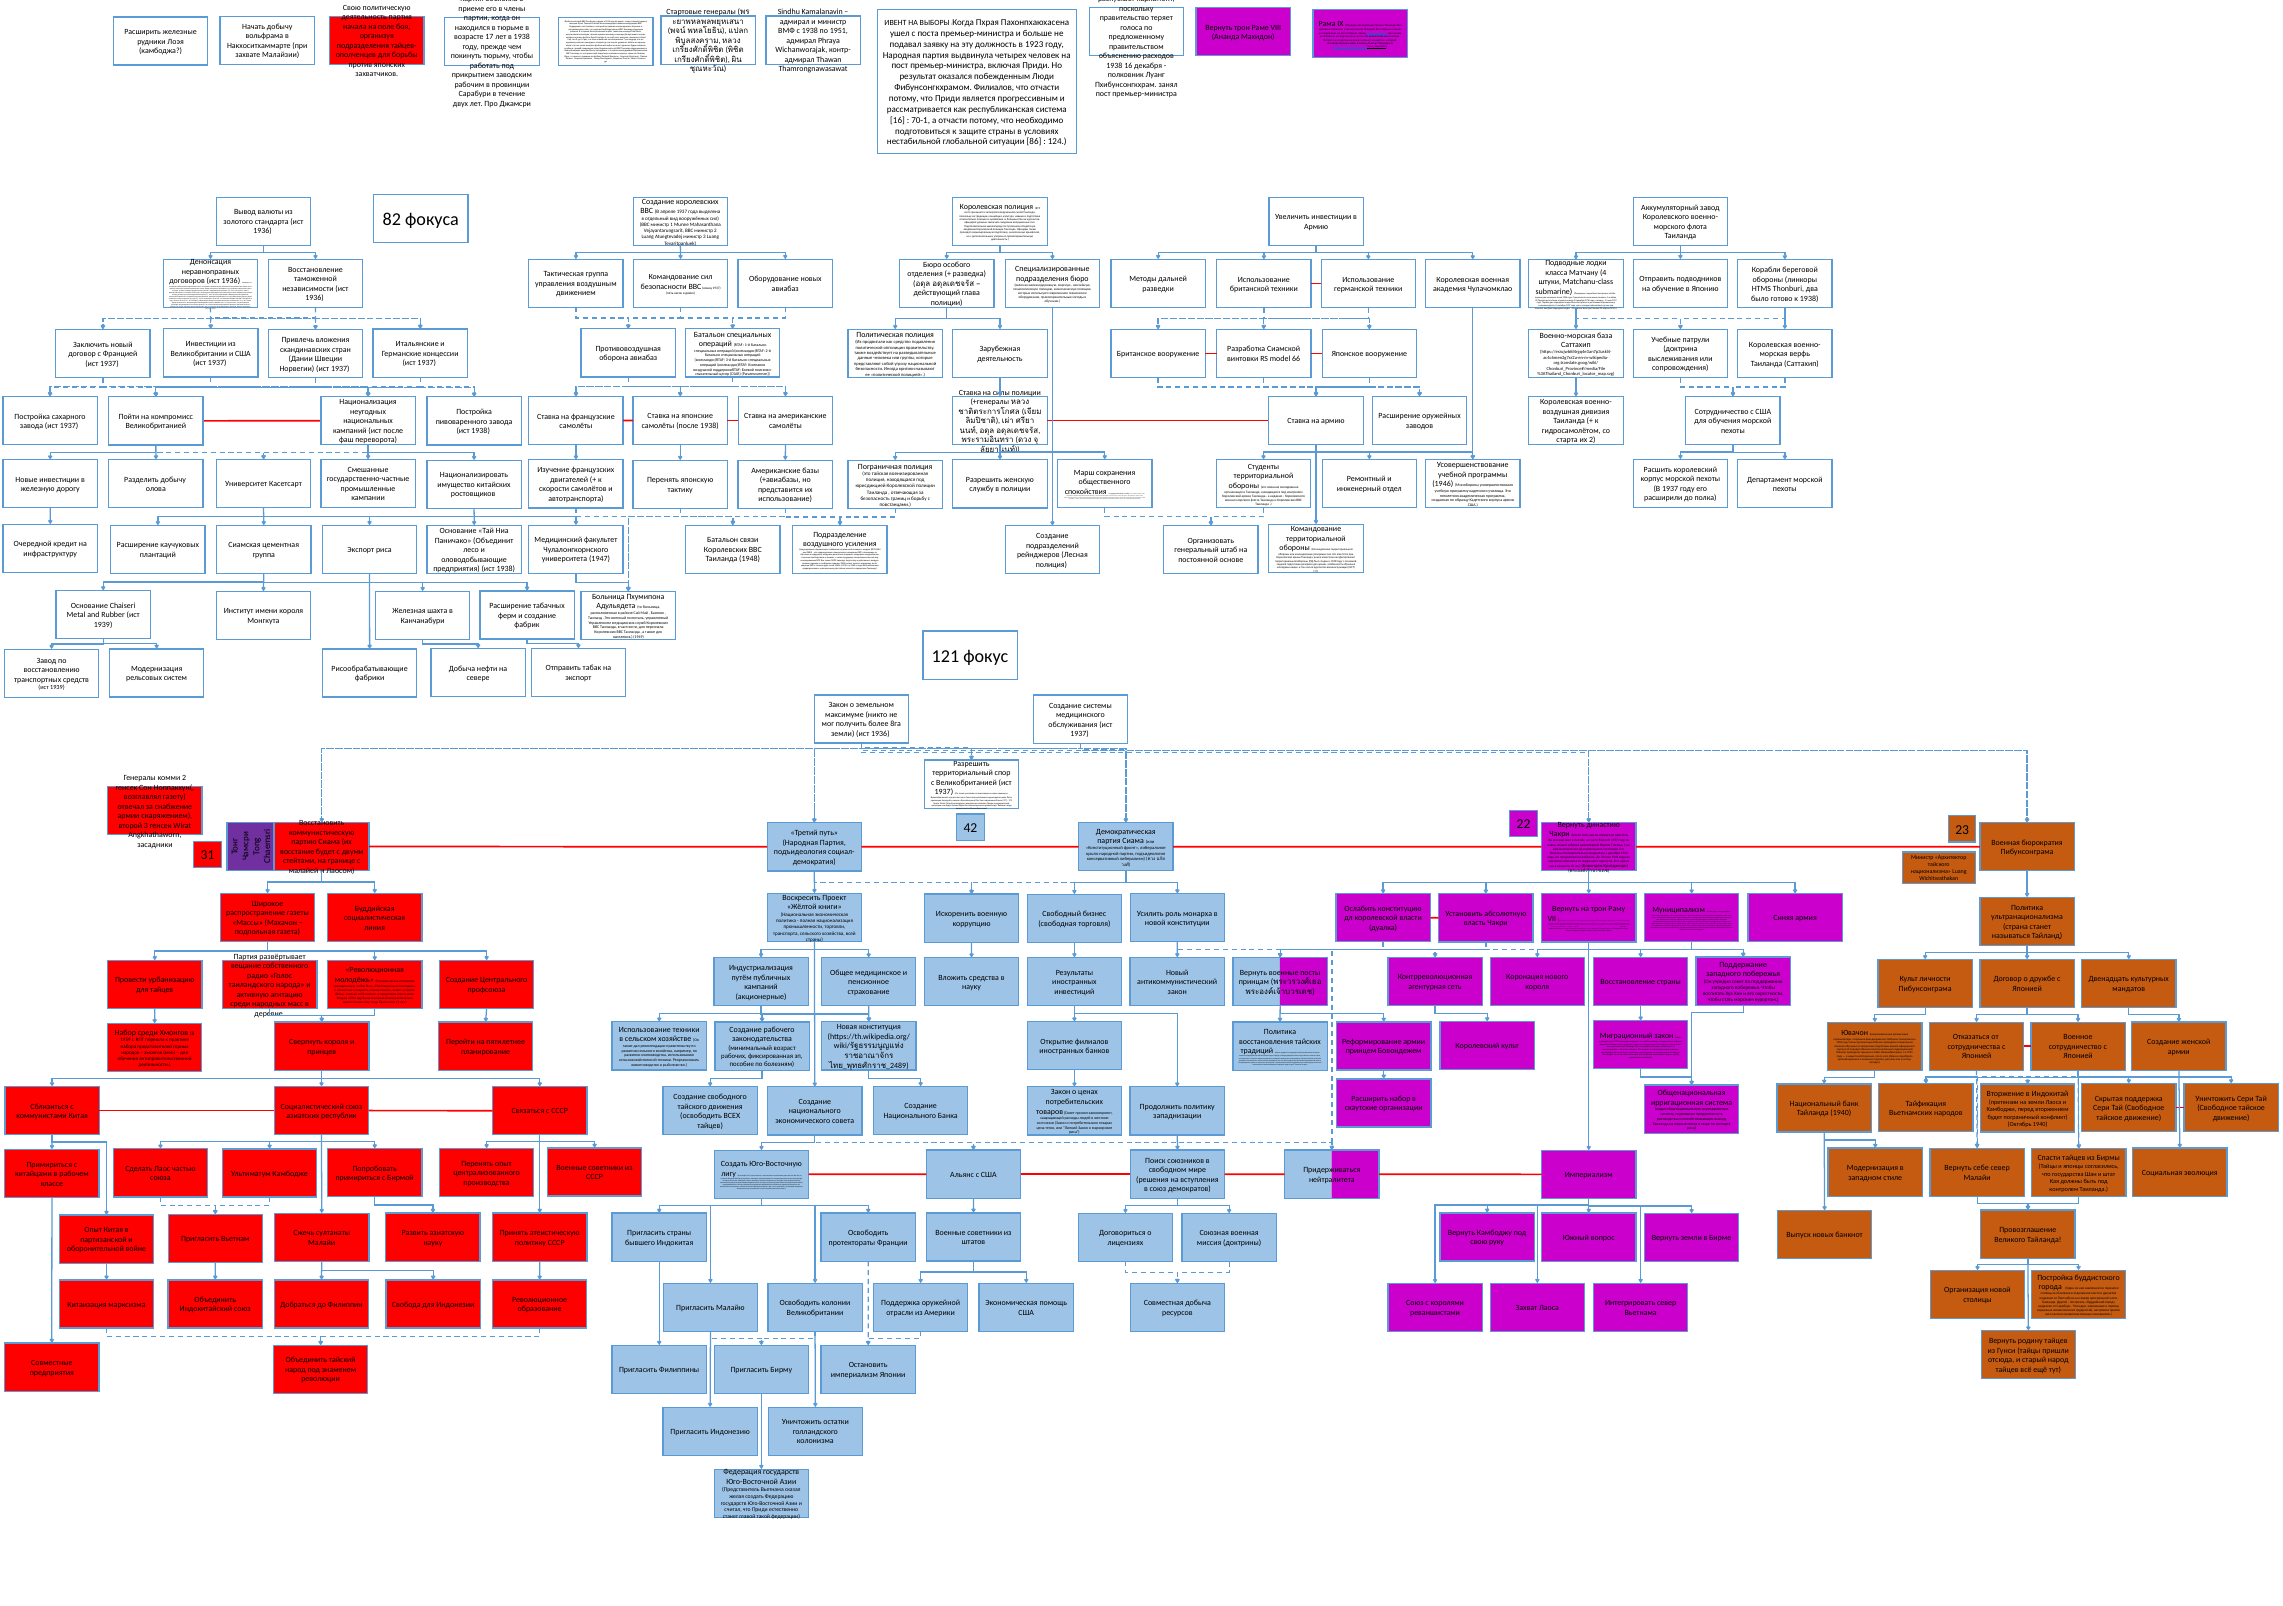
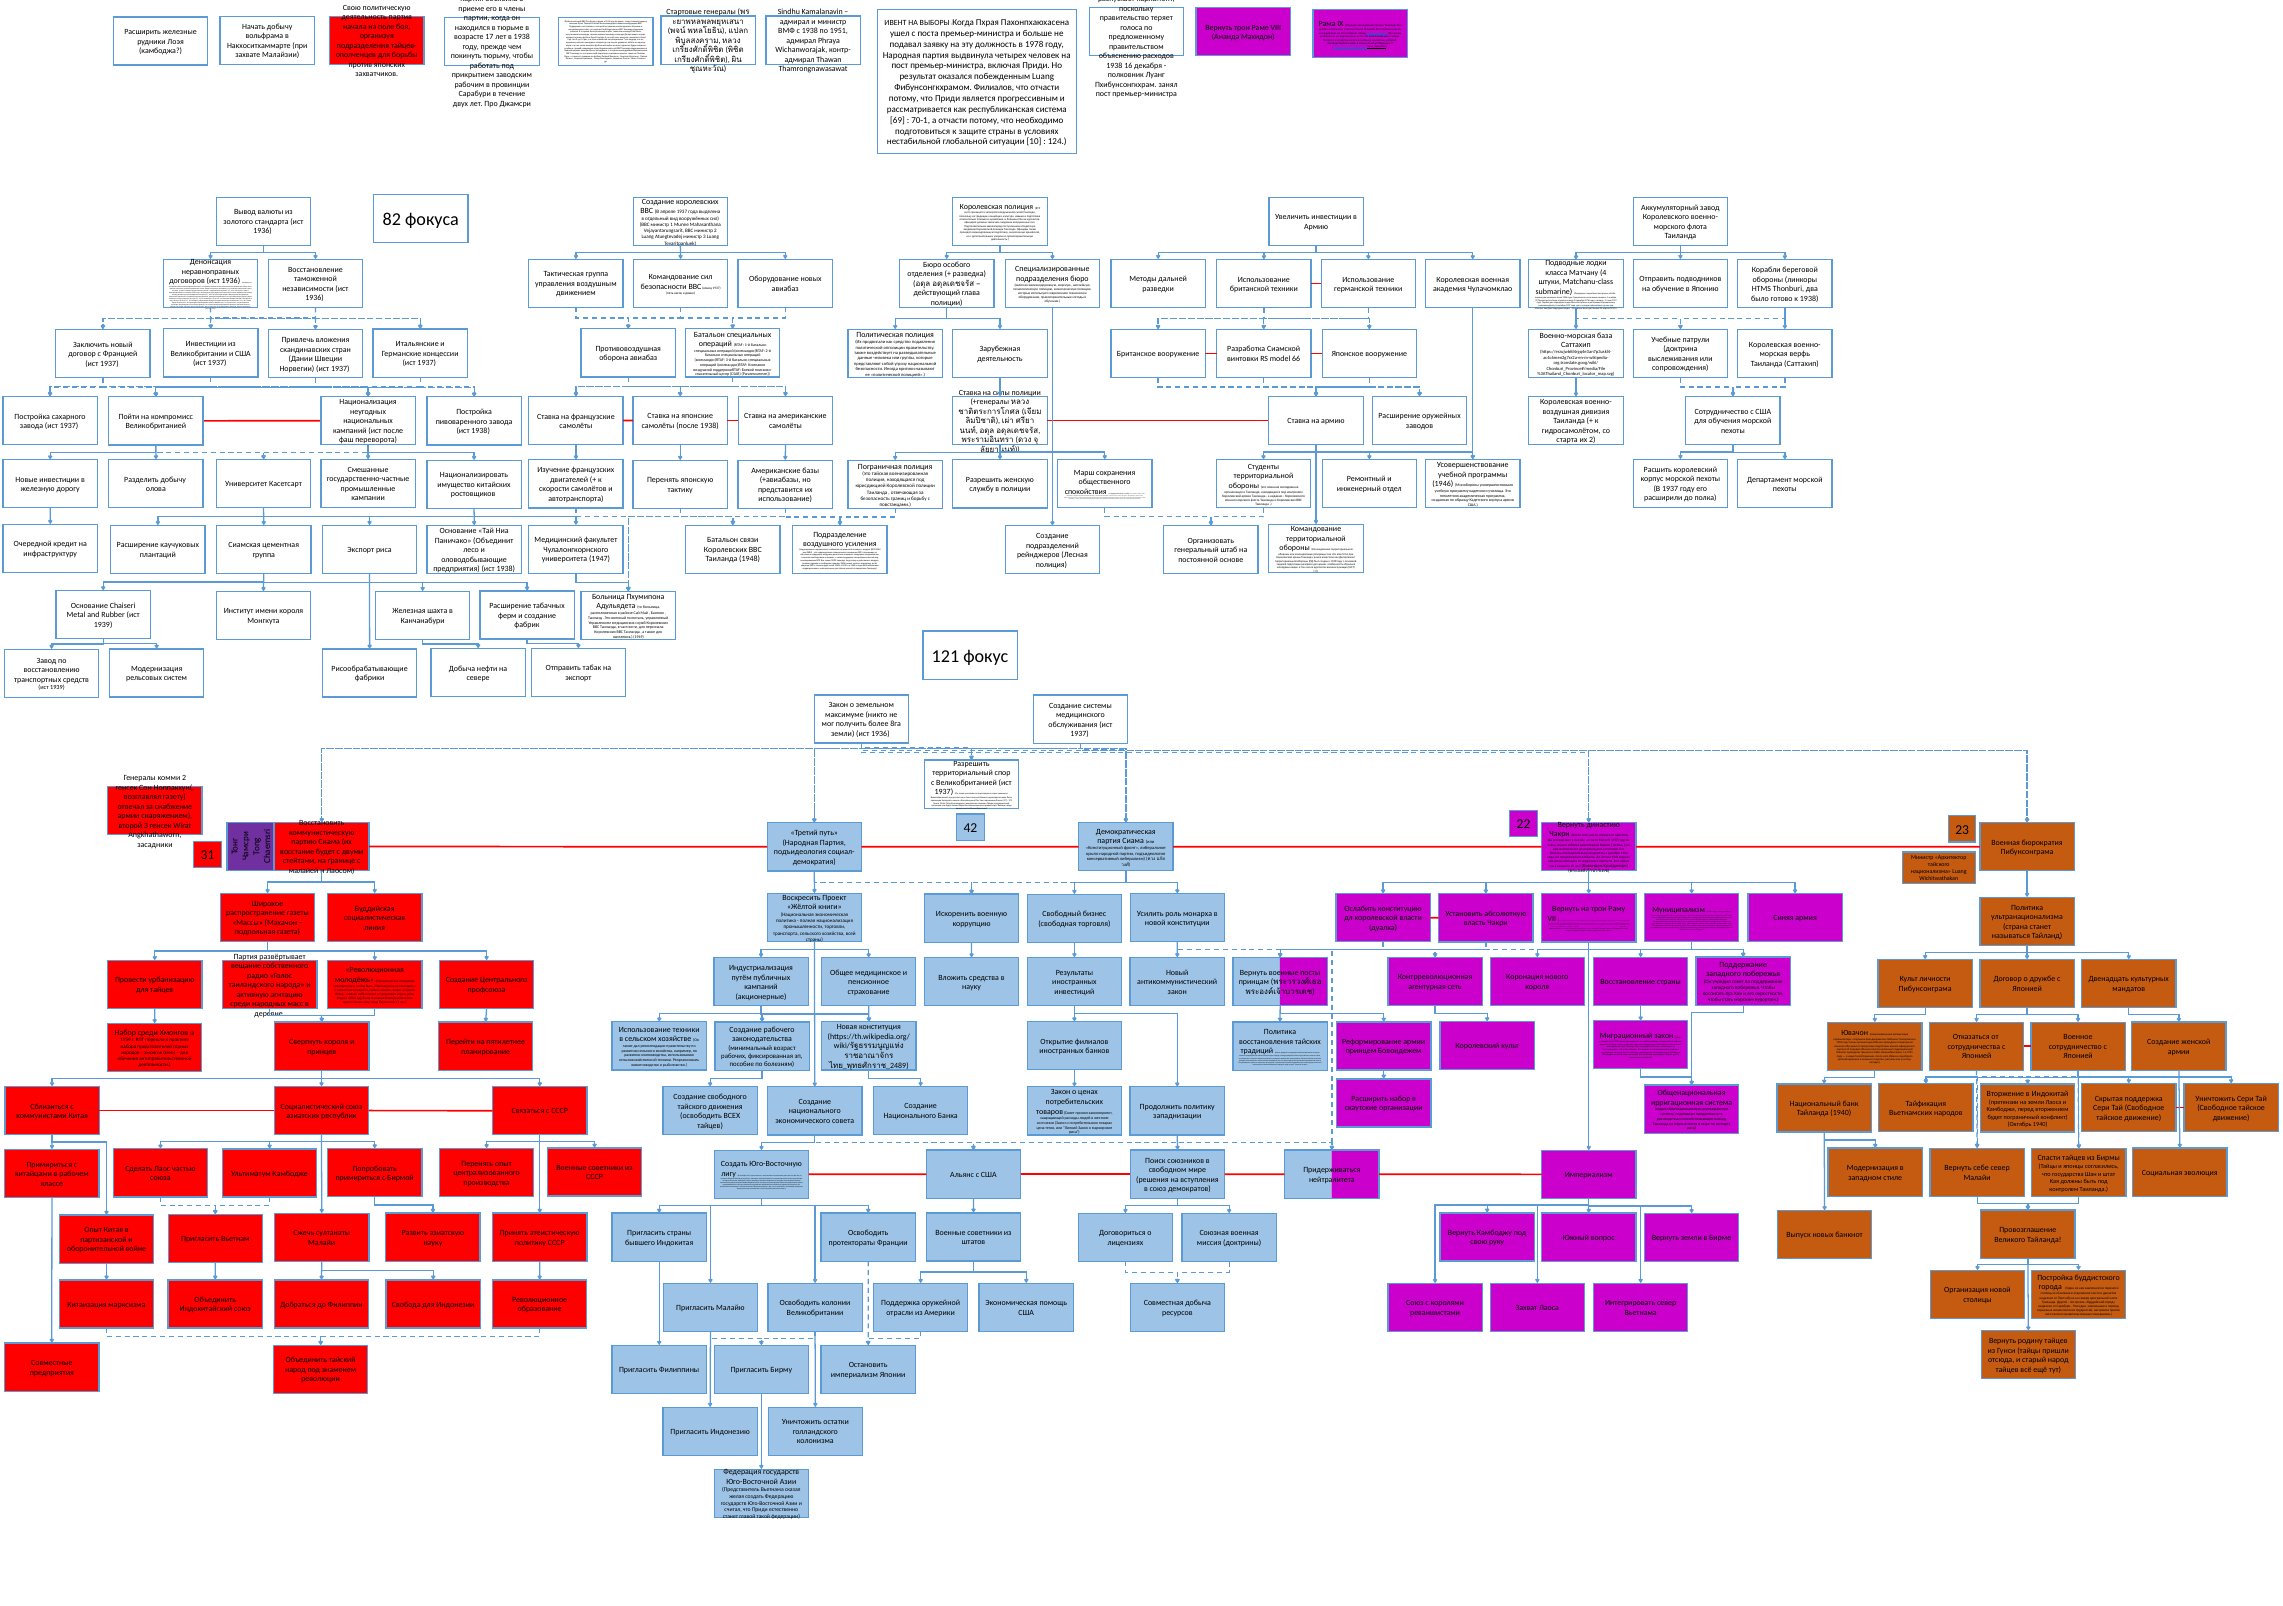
1923: 1923 -> 1978 (1034, 44)
побежденным Люди: Люди -> Luang (1043, 77)
16: 16 -> 69 (898, 120)
86: 86 -> 10 (1034, 142)
